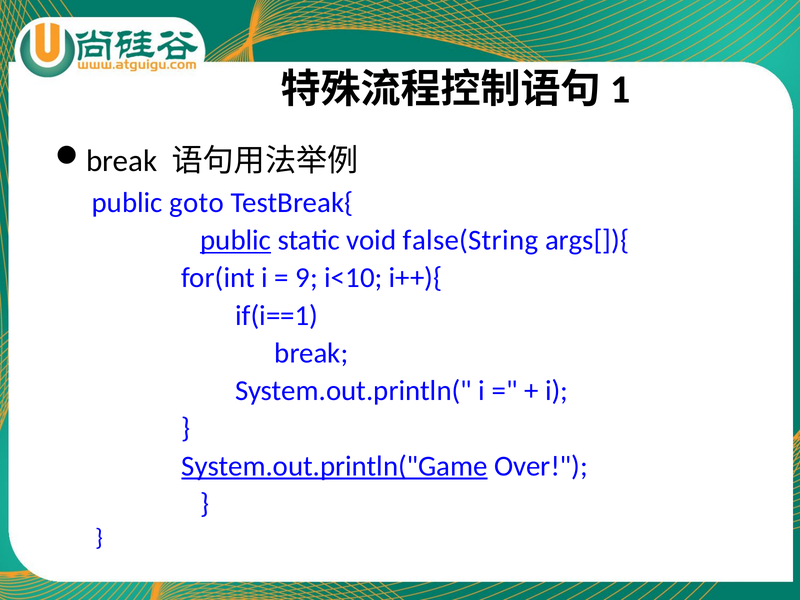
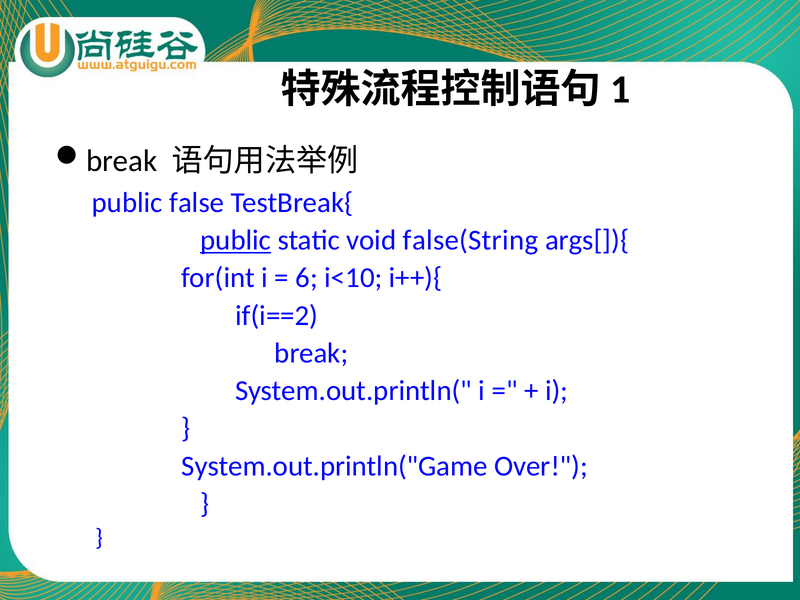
goto: goto -> false (197, 203)
9: 9 -> 6 (307, 278)
if(i==1: if(i==1 -> if(i==2 (277, 316)
System.out.println("Game underline: present -> none (334, 466)
